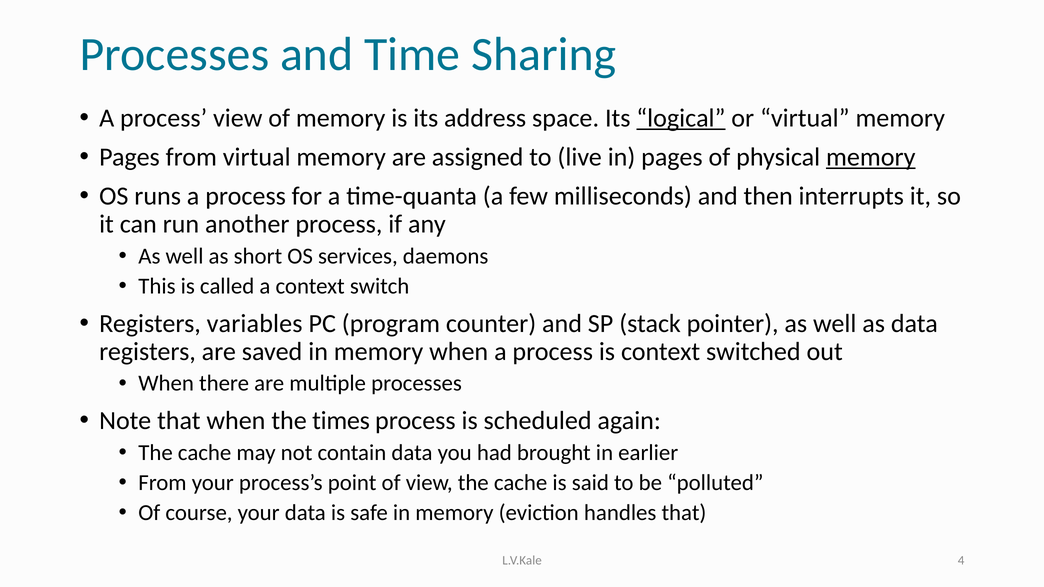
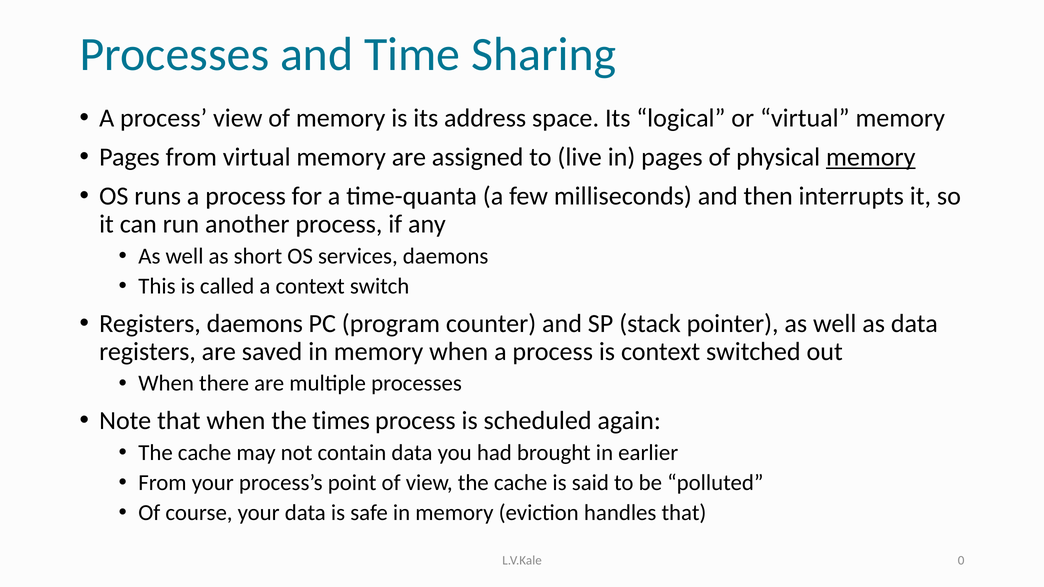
logical underline: present -> none (681, 118)
Registers variables: variables -> daemons (255, 324)
4: 4 -> 0 (961, 561)
